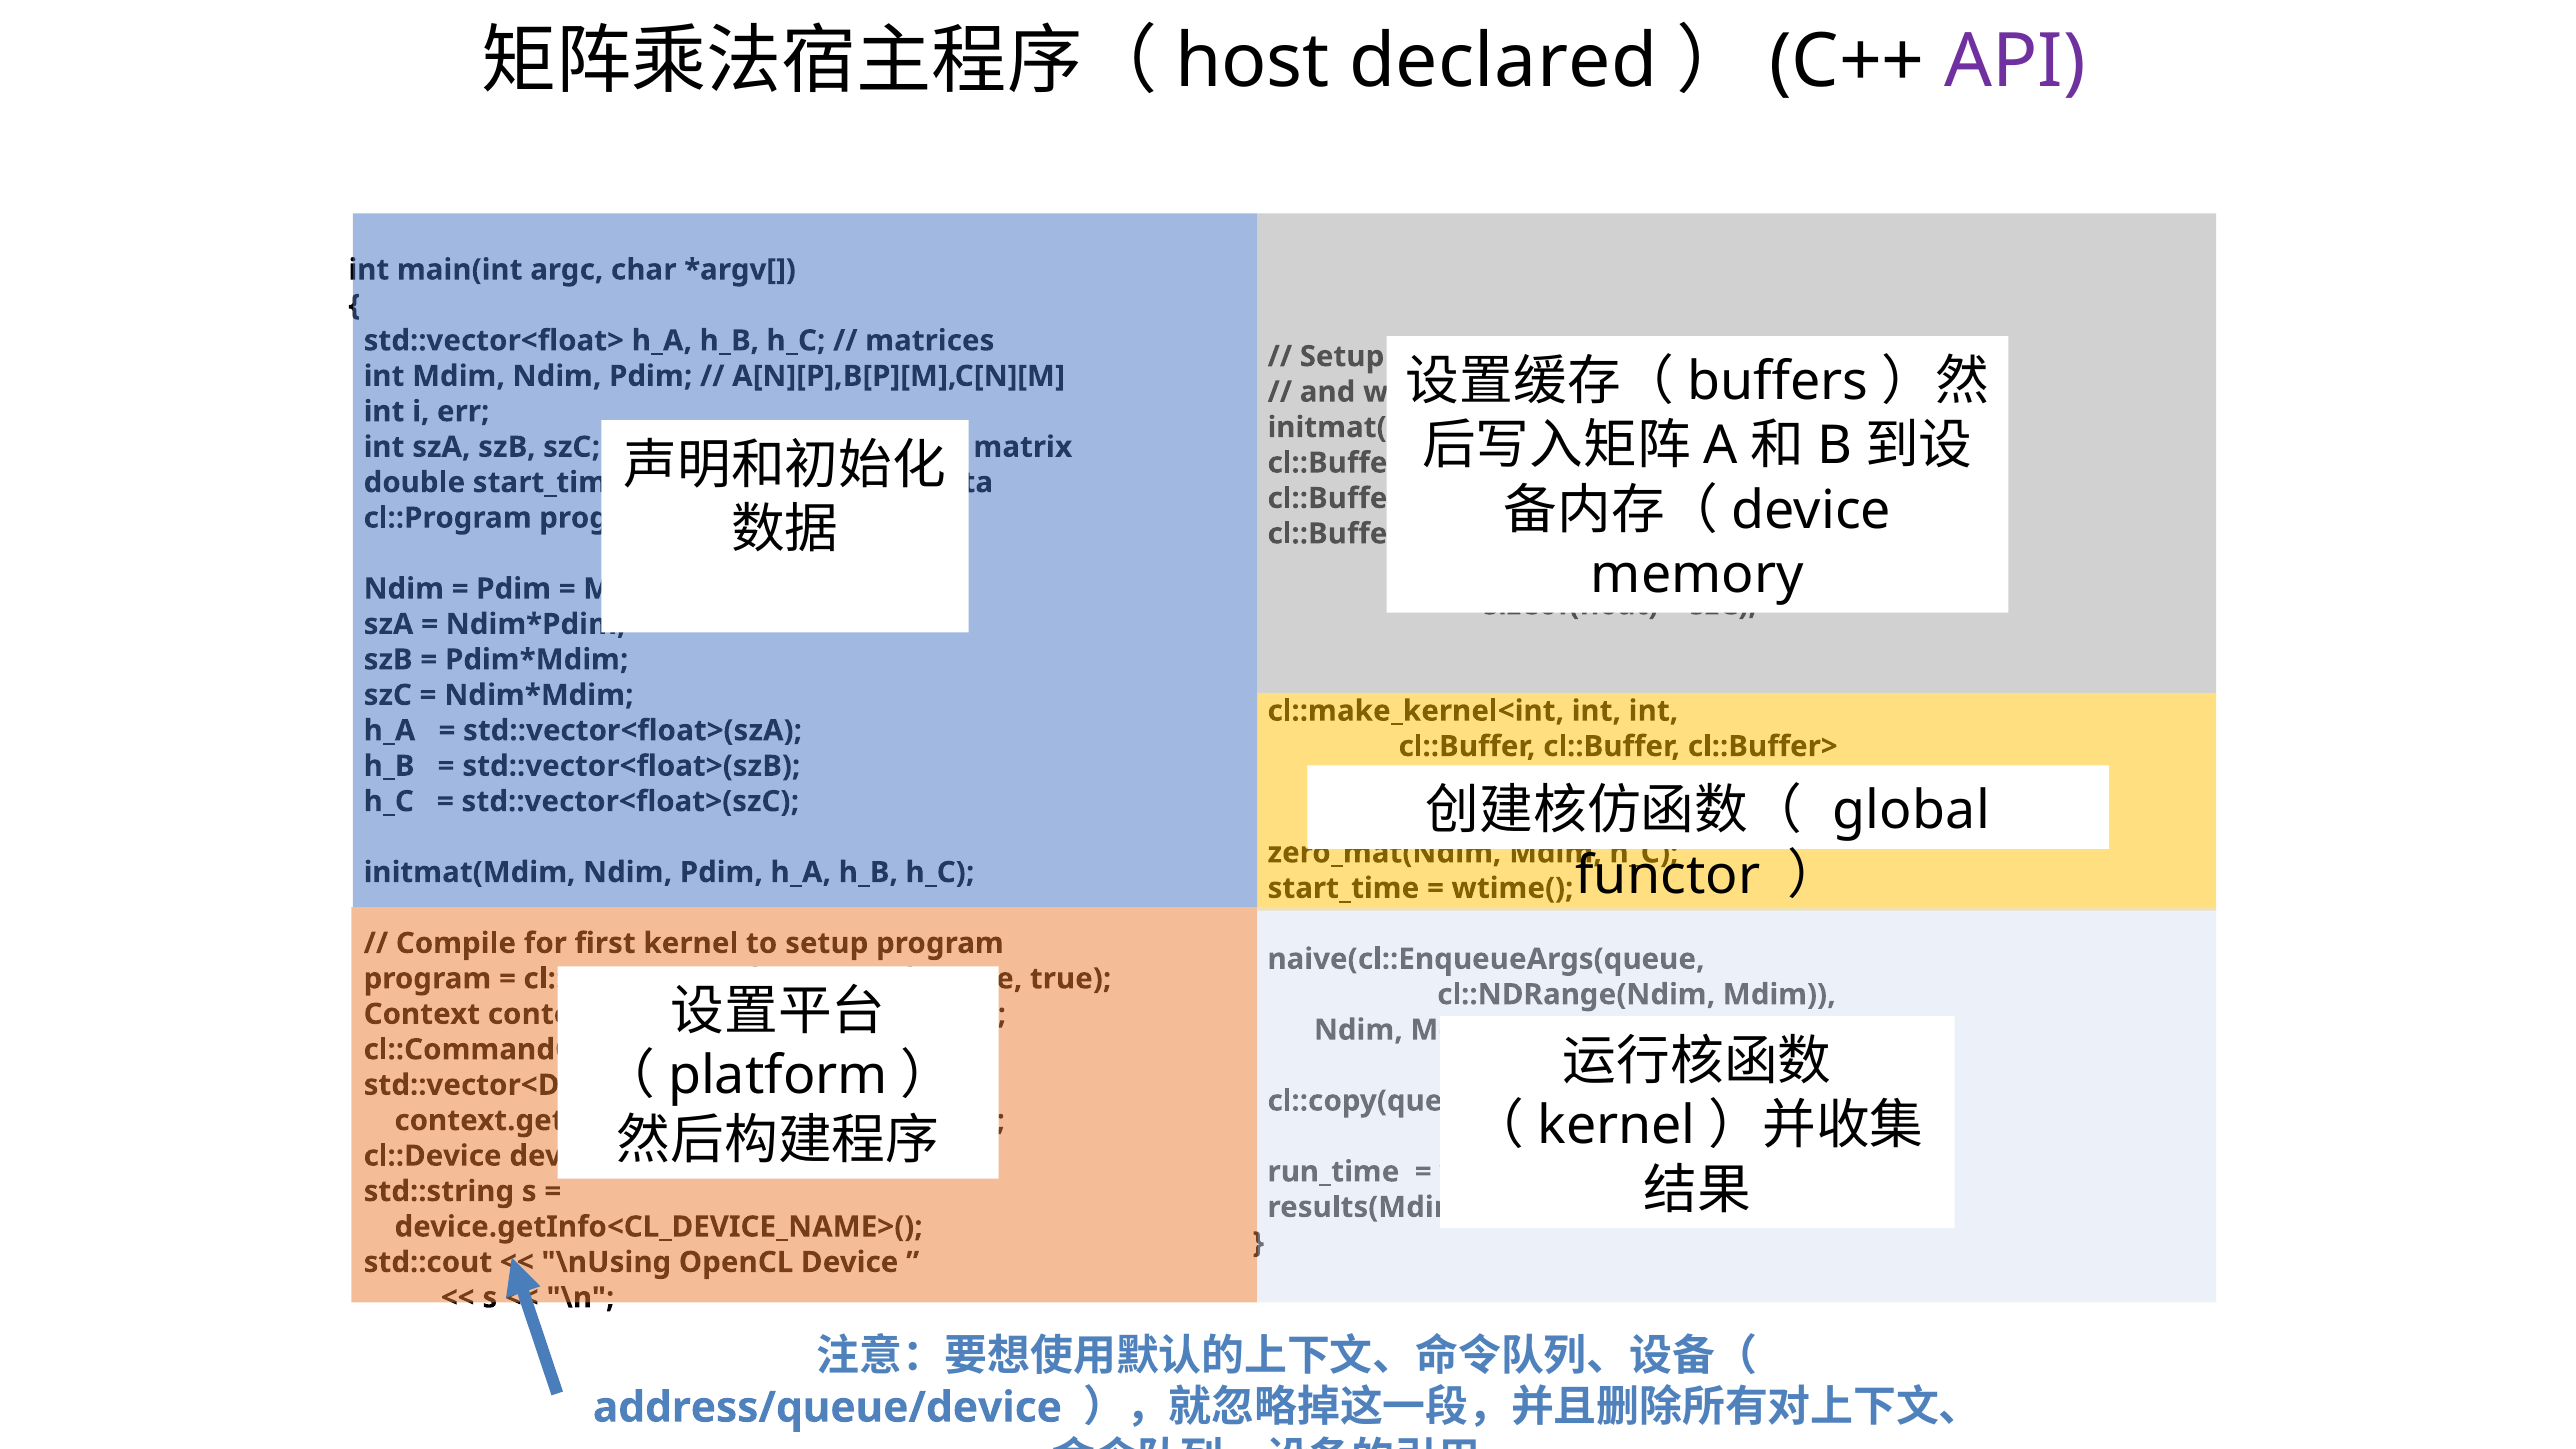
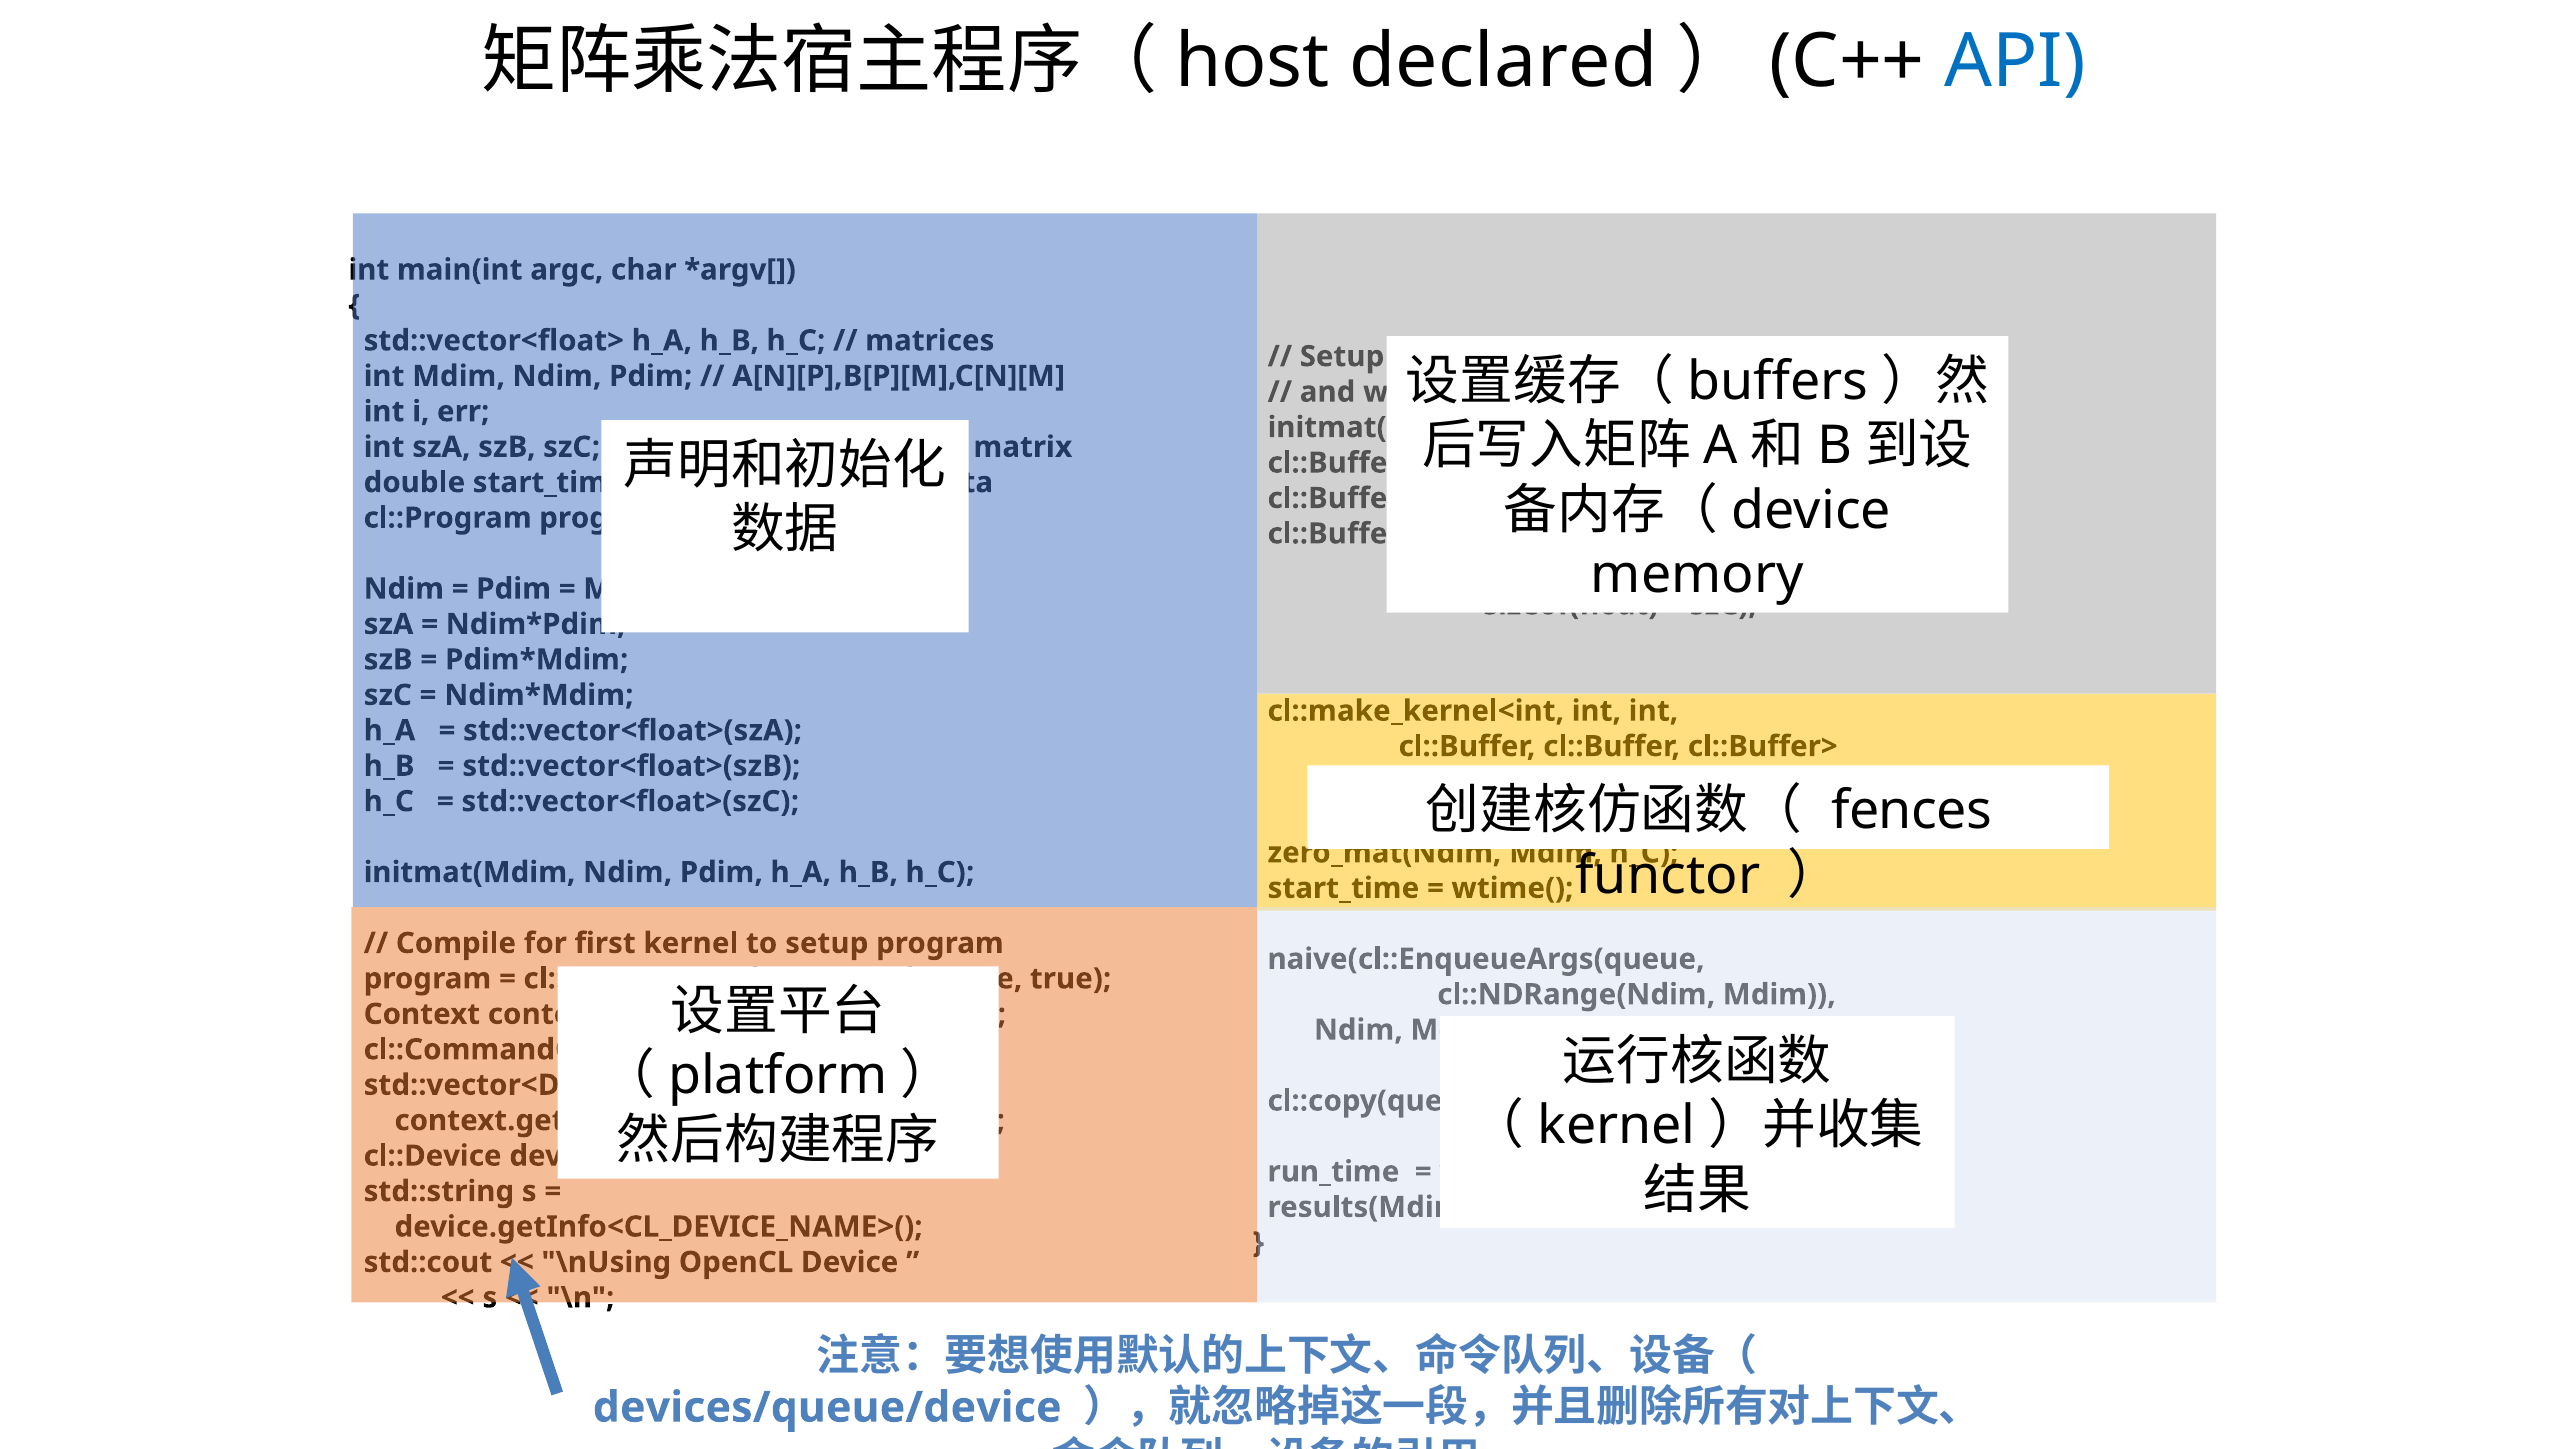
API colour: purple -> blue (2015, 62)
global: global -> fences (1912, 811)
address/queue/device: address/queue/device -> devices/queue/device (827, 1408)
